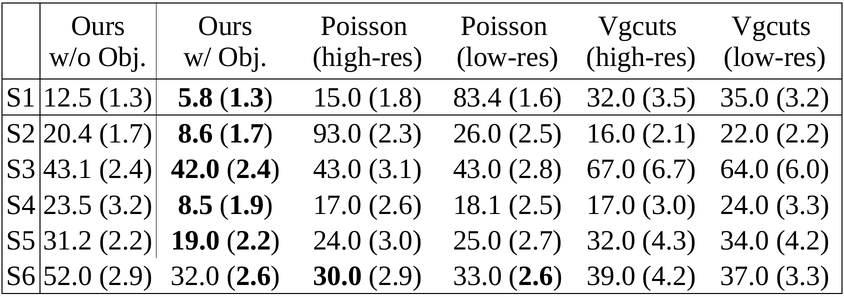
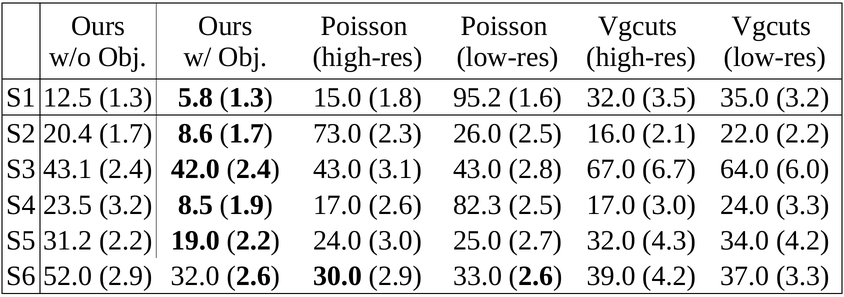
83.4: 83.4 -> 95.2 (477, 97)
93.0: 93.0 -> 73.0 (337, 133)
18.1: 18.1 -> 82.3 (477, 205)
